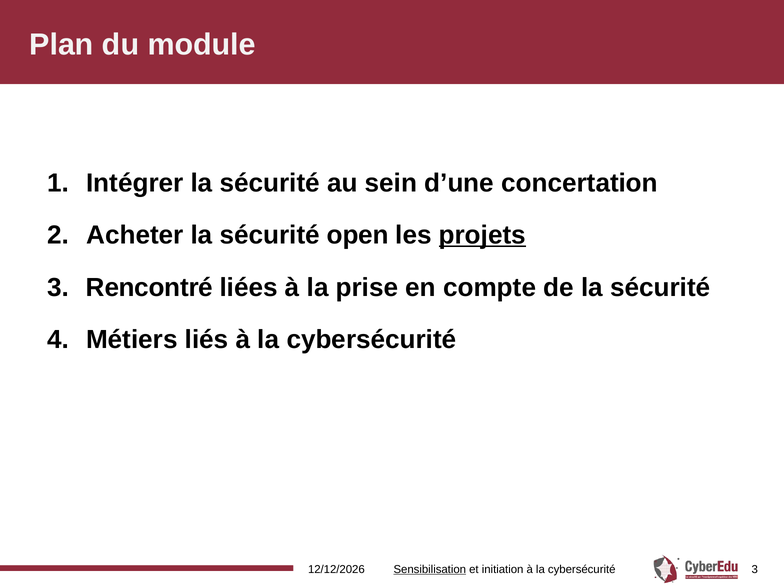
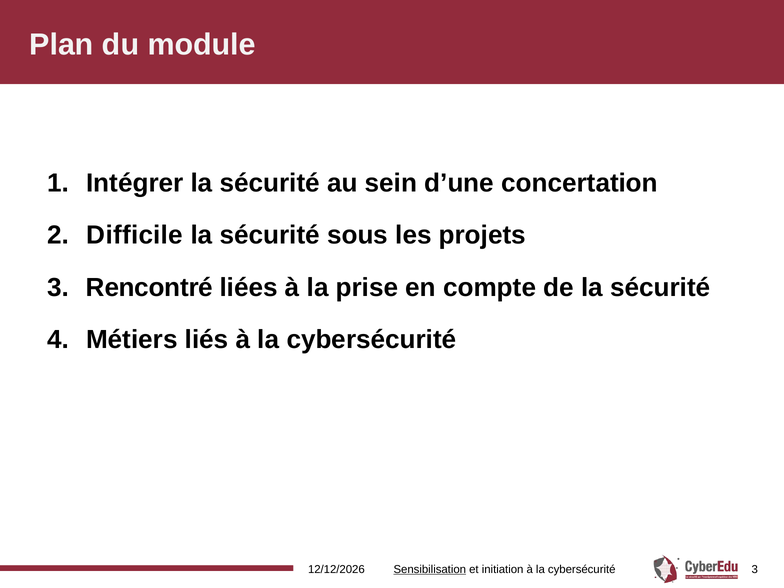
Acheter: Acheter -> Difficile (135, 235)
open: open -> sous (358, 235)
projets underline: present -> none (482, 235)
